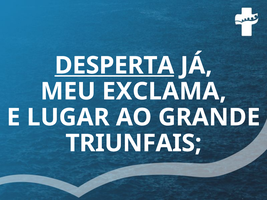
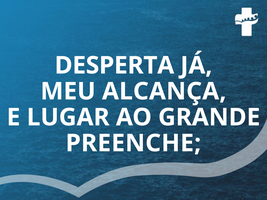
DESPERTA underline: present -> none (114, 66)
EXCLAMA: EXCLAMA -> ALCANÇA (164, 91)
TRIUNFAIS: TRIUNFAIS -> PREENCHE (133, 143)
